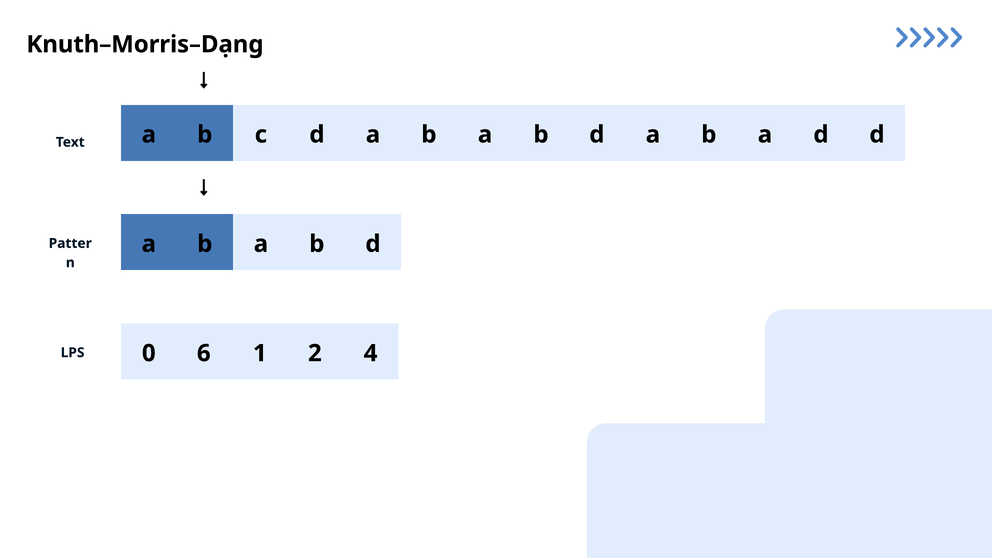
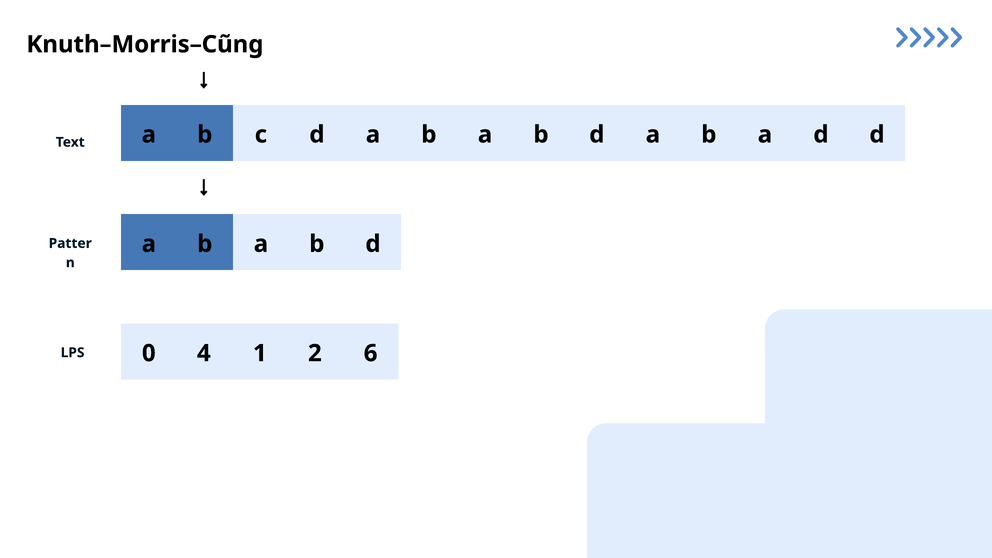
Knuth–Morris–Dạng: Knuth–Morris–Dạng -> Knuth–Morris–Cũng (145, 44)
6: 6 -> 4 (204, 353)
4: 4 -> 6 (371, 353)
